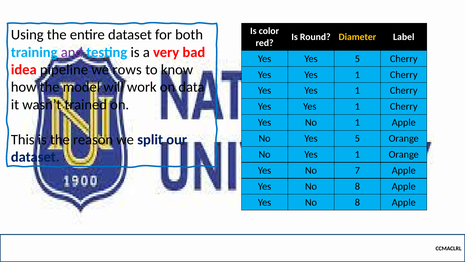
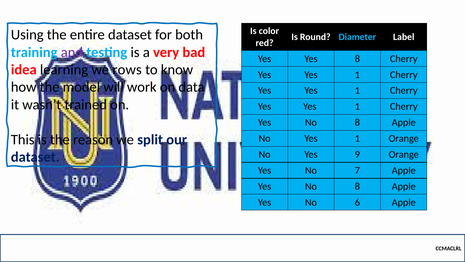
Diameter colour: yellow -> light blue (357, 37)
Yes Yes 5: 5 -> 8 (357, 59)
pipeline: pipeline -> learning (64, 70)
1: 1 -> 8 (357, 122)
No Yes 5: 5 -> 1 (357, 138)
No Yes 1: 1 -> 9 (357, 154)
8: 8 -> 6 (357, 202)
